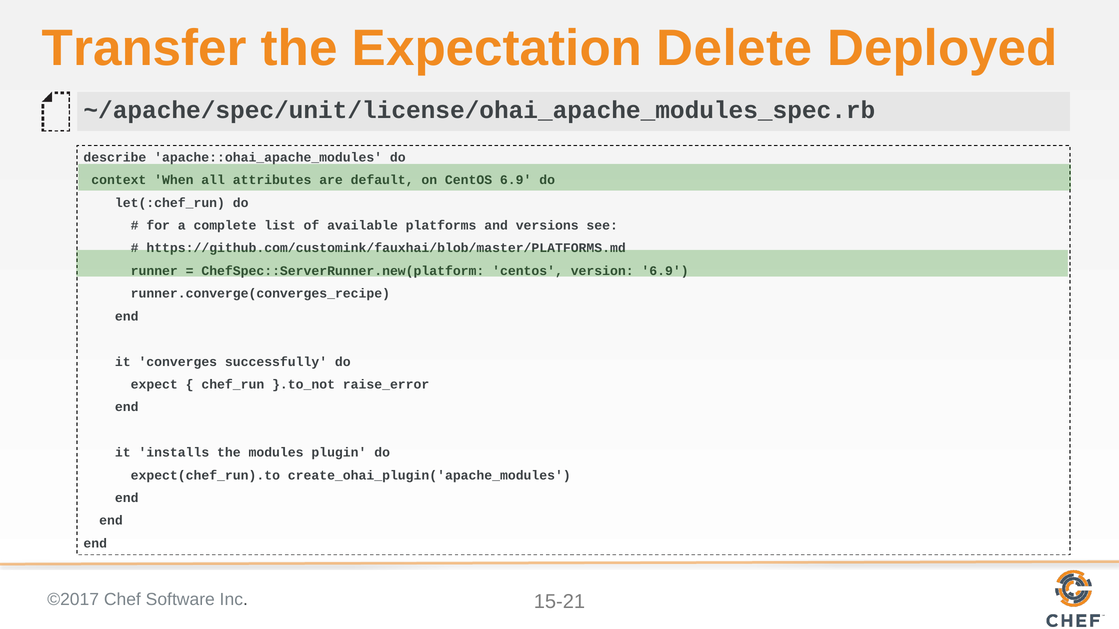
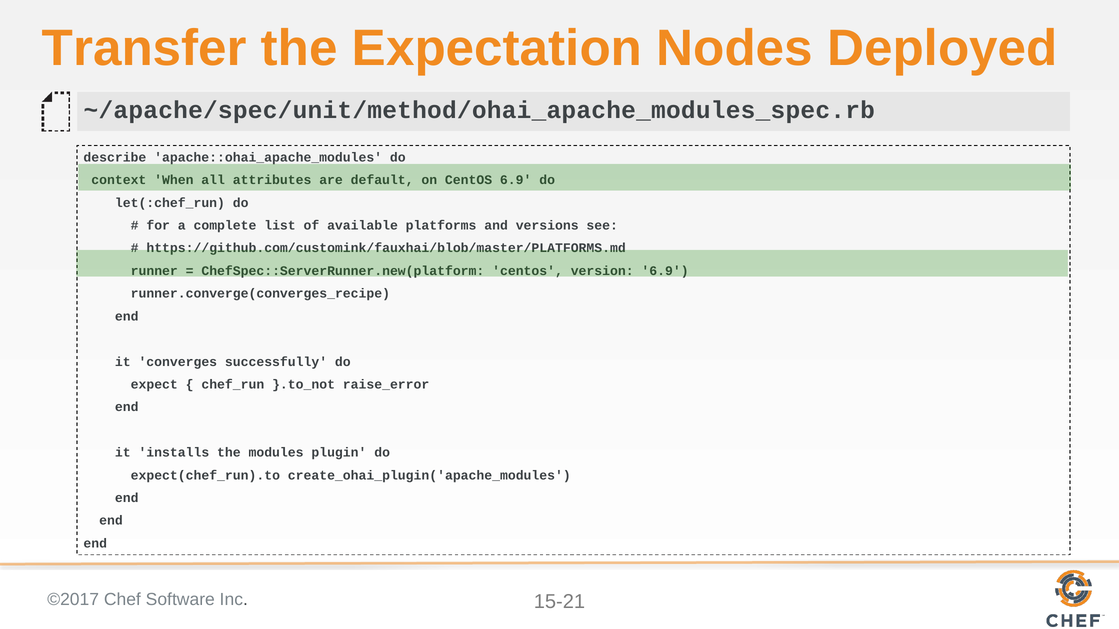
Delete: Delete -> Nodes (735, 48)
~/apache/spec/unit/license/ohai_apache_modules_spec.rb: ~/apache/spec/unit/license/ohai_apache_modules_spec.rb -> ~/apache/spec/unit/method/ohai_apache_modules_spec.rb (479, 110)
